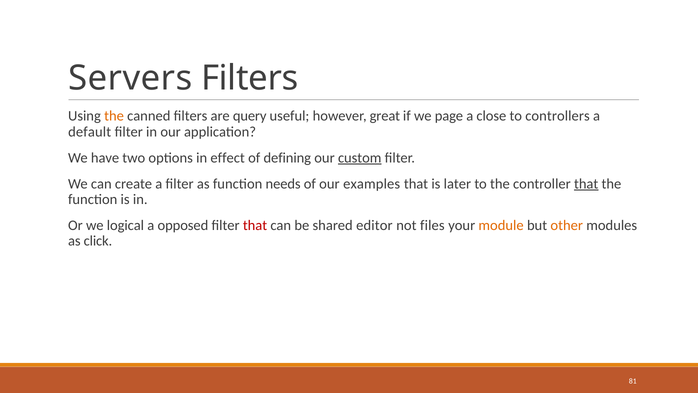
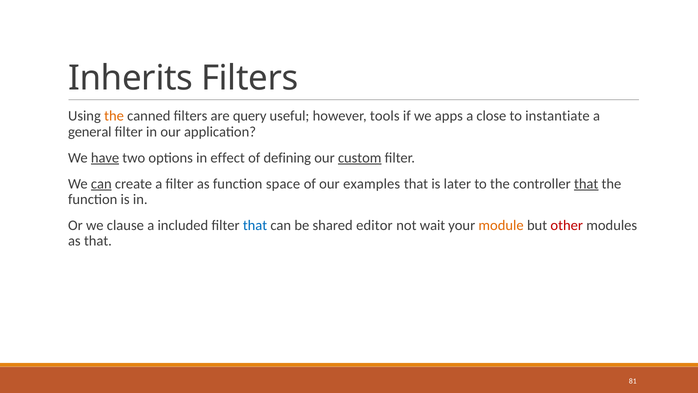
Servers: Servers -> Inherits (131, 78)
great: great -> tools (385, 116)
page: page -> apps (449, 116)
controllers: controllers -> instantiate (557, 116)
default: default -> general (90, 132)
have underline: none -> present (105, 158)
can underline: none -> present (101, 184)
needs: needs -> space (283, 184)
logical: logical -> clause (125, 225)
opposed: opposed -> included (183, 225)
that colour: red -> blue (255, 225)
files: files -> wait (432, 225)
other colour: orange -> red (567, 225)
as click: click -> that (98, 241)
